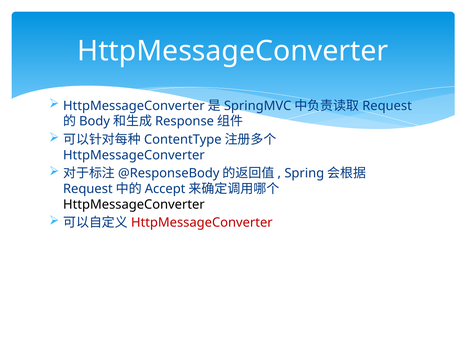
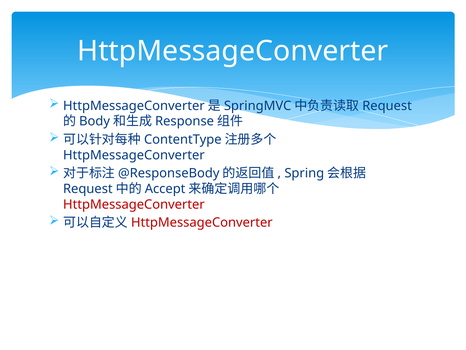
HttpMessageConverter colour: black -> red (134, 204)
